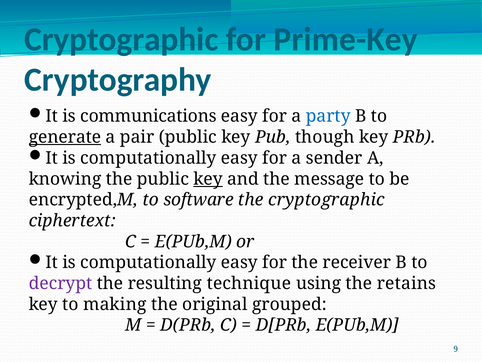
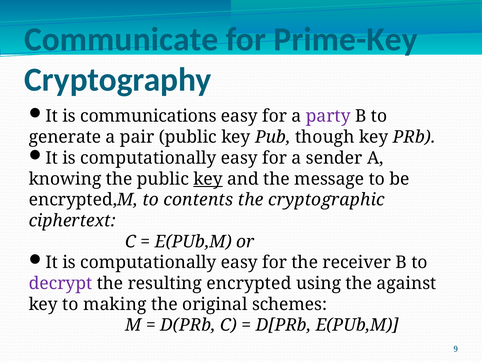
Cryptographic: Cryptographic -> Communicate (121, 39)
party colour: blue -> purple (328, 116)
generate underline: present -> none (65, 137)
software: software -> contents (198, 200)
technique: technique -> encrypted (249, 283)
retains: retains -> against (407, 283)
grouped: grouped -> schemes (289, 304)
